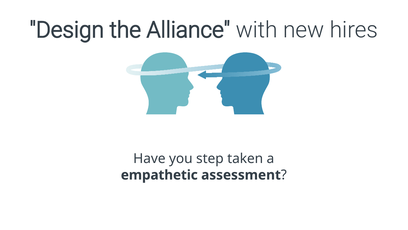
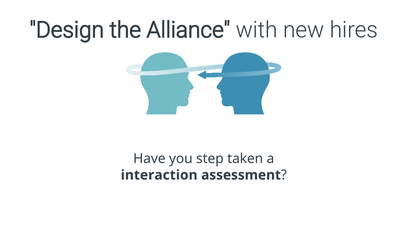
empathetic: empathetic -> interaction (159, 175)
